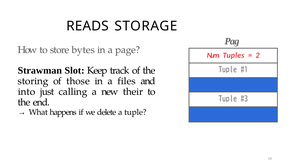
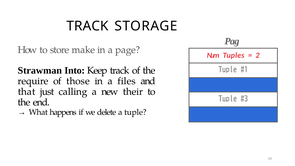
READS: READS -> TRACK (88, 26)
bytes: bytes -> make (83, 50)
Slot: Slot -> Into (75, 70)
storing: storing -> require (33, 81)
into: into -> that (27, 92)
